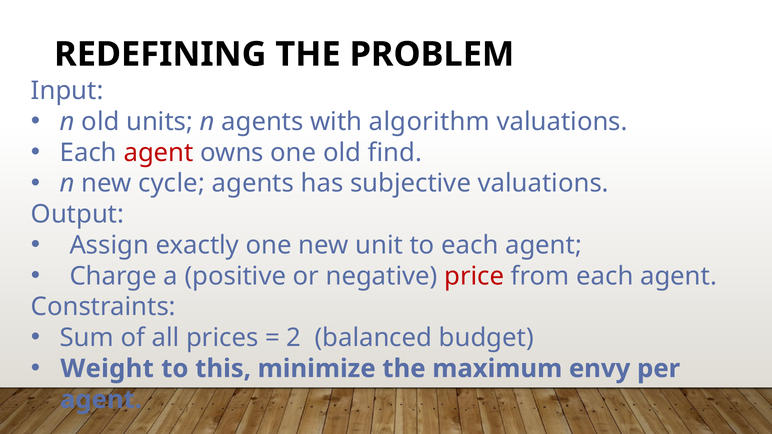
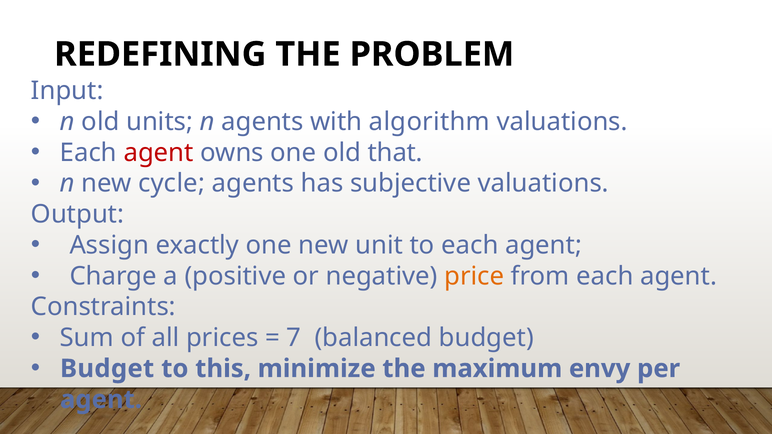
find: find -> that (395, 153)
price colour: red -> orange (474, 276)
2: 2 -> 7 (294, 338)
Weight: Weight -> Budget (107, 369)
